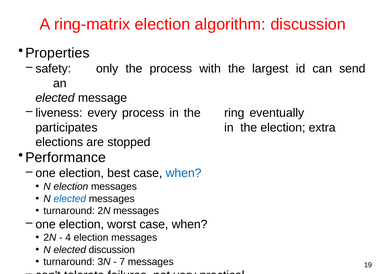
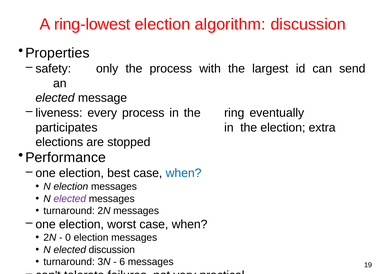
ring-matrix: ring-matrix -> ring-lowest (92, 24)
elected colour: blue -> purple (70, 199)
4: 4 -> 0 (68, 237)
7: 7 -> 6 (122, 262)
